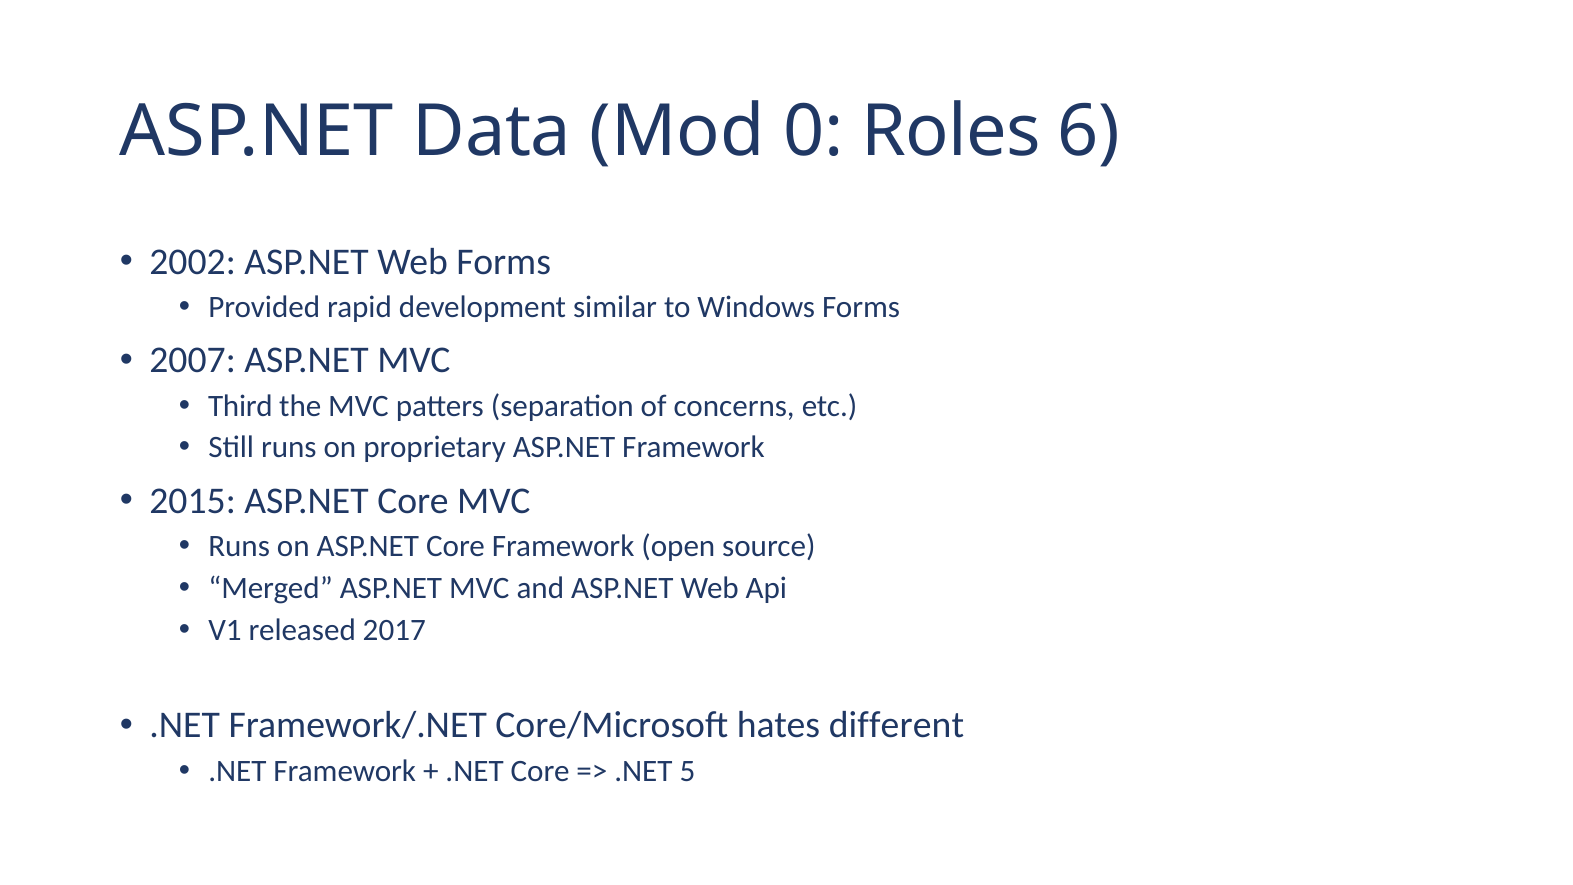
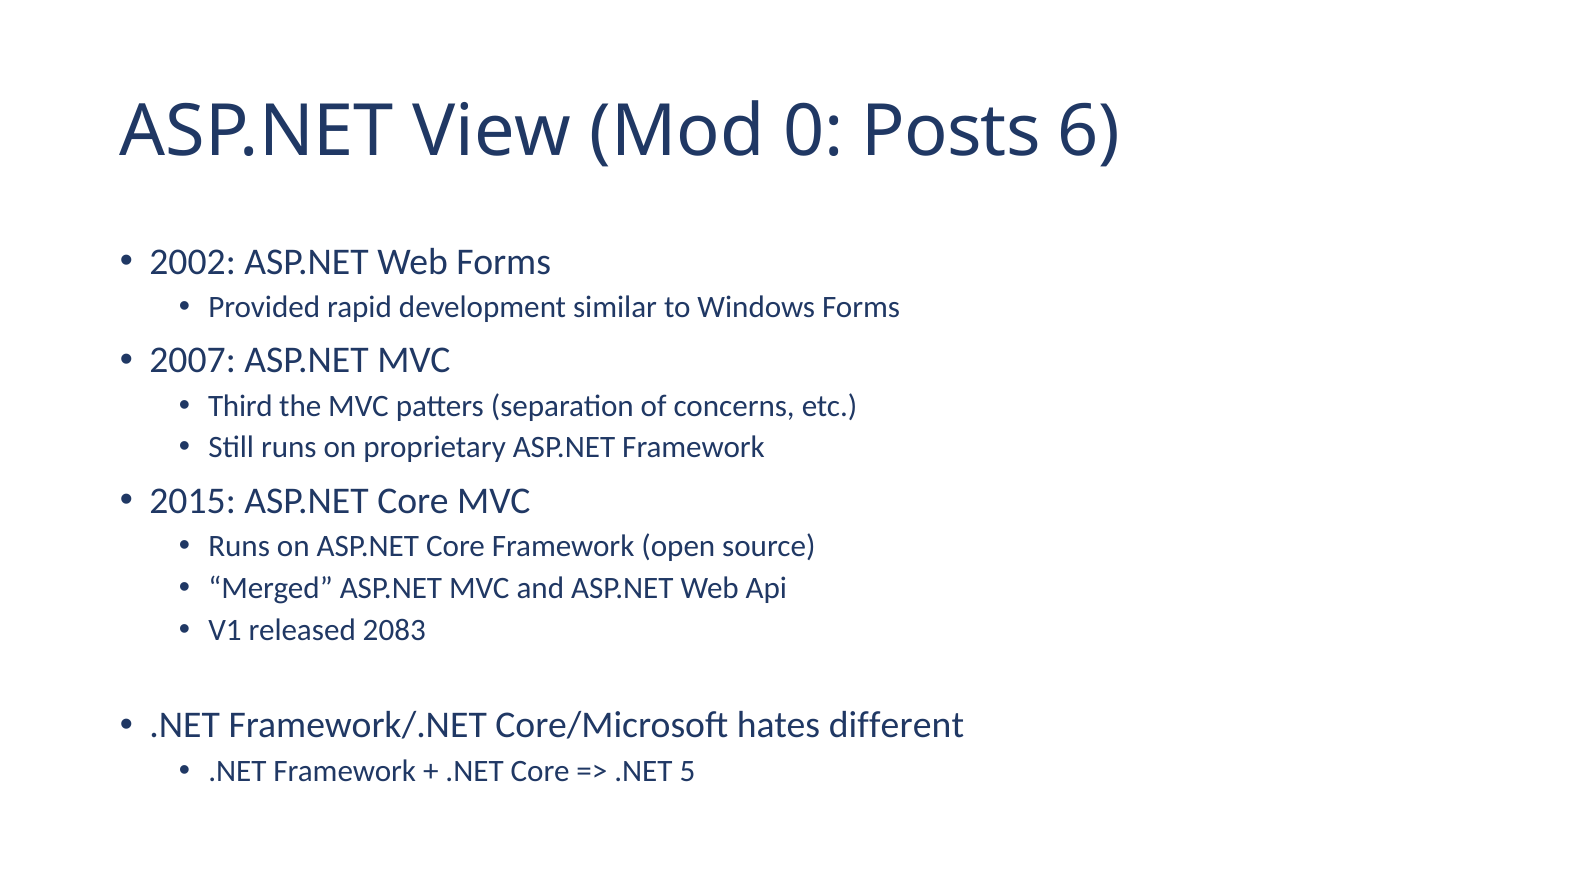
Data: Data -> View (492, 132)
Roles: Roles -> Posts (951, 132)
2017: 2017 -> 2083 (394, 630)
